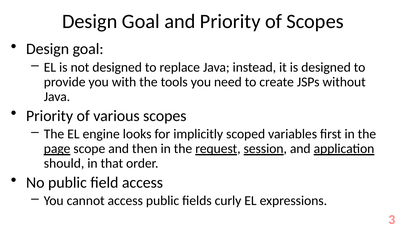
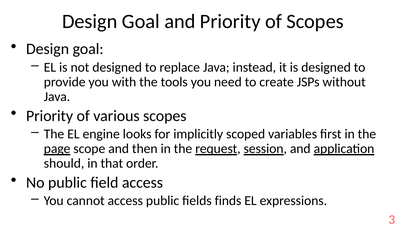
curly: curly -> finds (228, 200)
